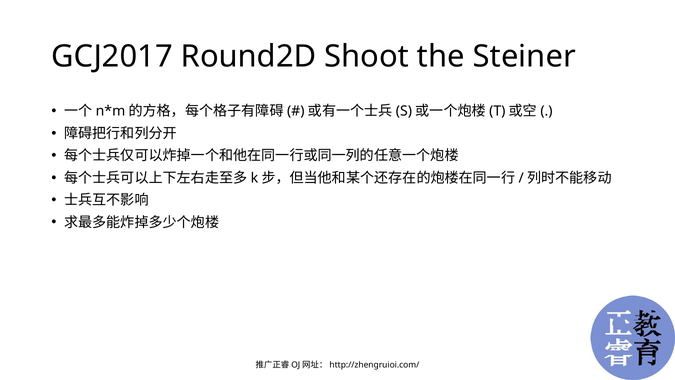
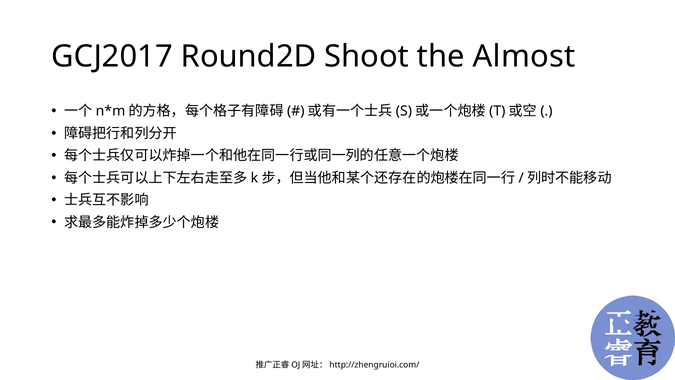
Steiner: Steiner -> Almost (524, 57)
